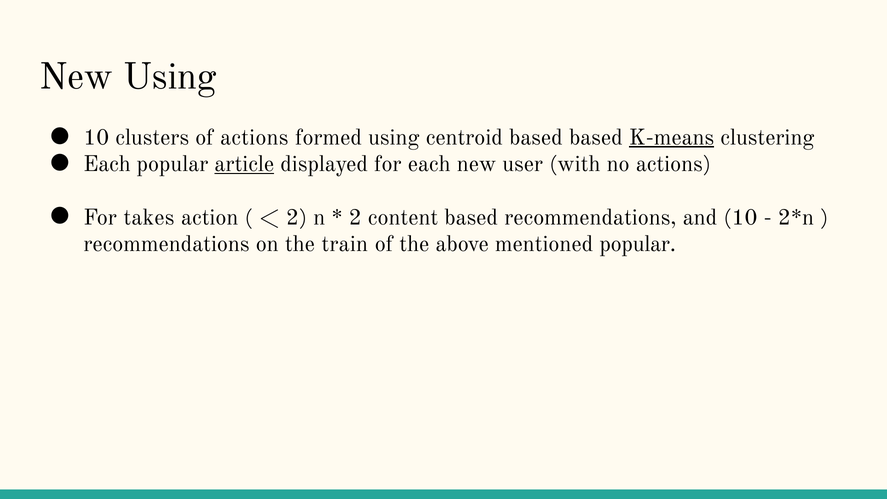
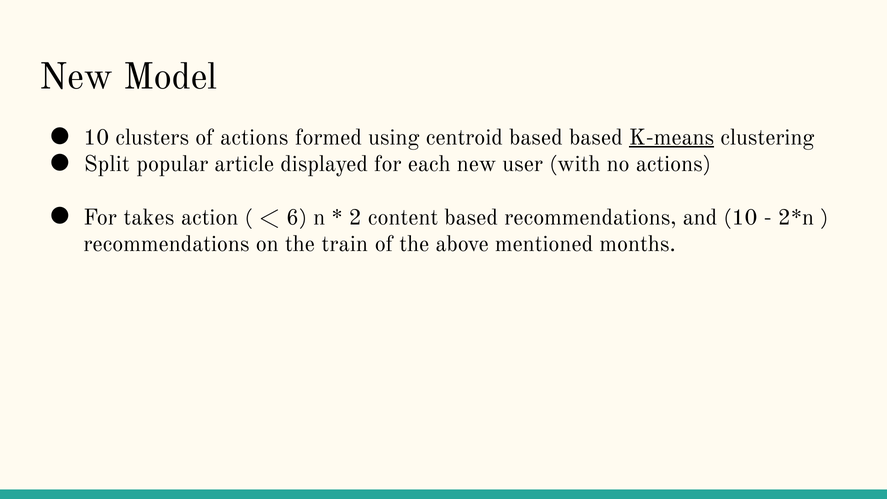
New Using: Using -> Model (170, 77)
Each: Each -> Split (107, 164)
article underline: present -> none (244, 164)
2: 2 -> 6 (297, 217)
mentioned popular: popular -> months (638, 244)
